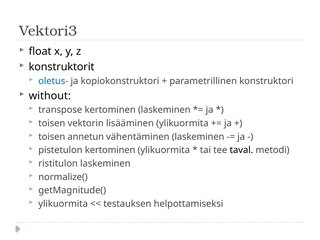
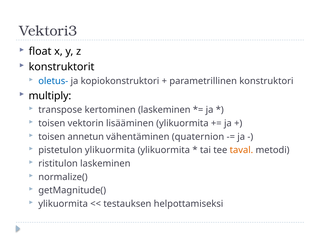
without: without -> multiply (50, 96)
vähentäminen laskeminen: laskeminen -> quaternion (198, 137)
pistetulon kertominen: kertominen -> ylikuormita (110, 150)
taval colour: black -> orange (241, 150)
